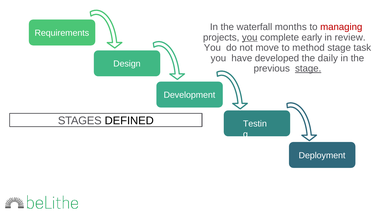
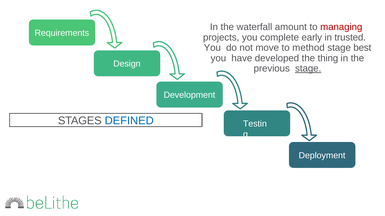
months: months -> amount (291, 27)
you underline: present -> none (250, 37)
review: review -> trusted (350, 37)
task: task -> best (362, 48)
daily: daily -> thing (328, 58)
DEFINED colour: black -> blue (129, 121)
